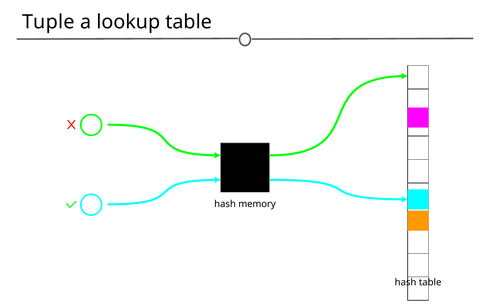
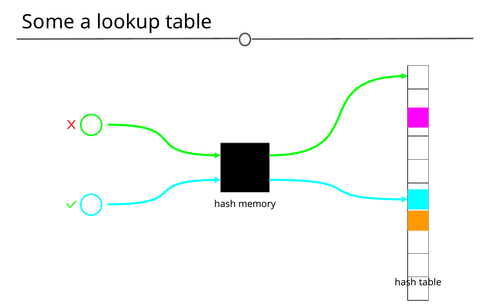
Tuple: Tuple -> Some (48, 22)
